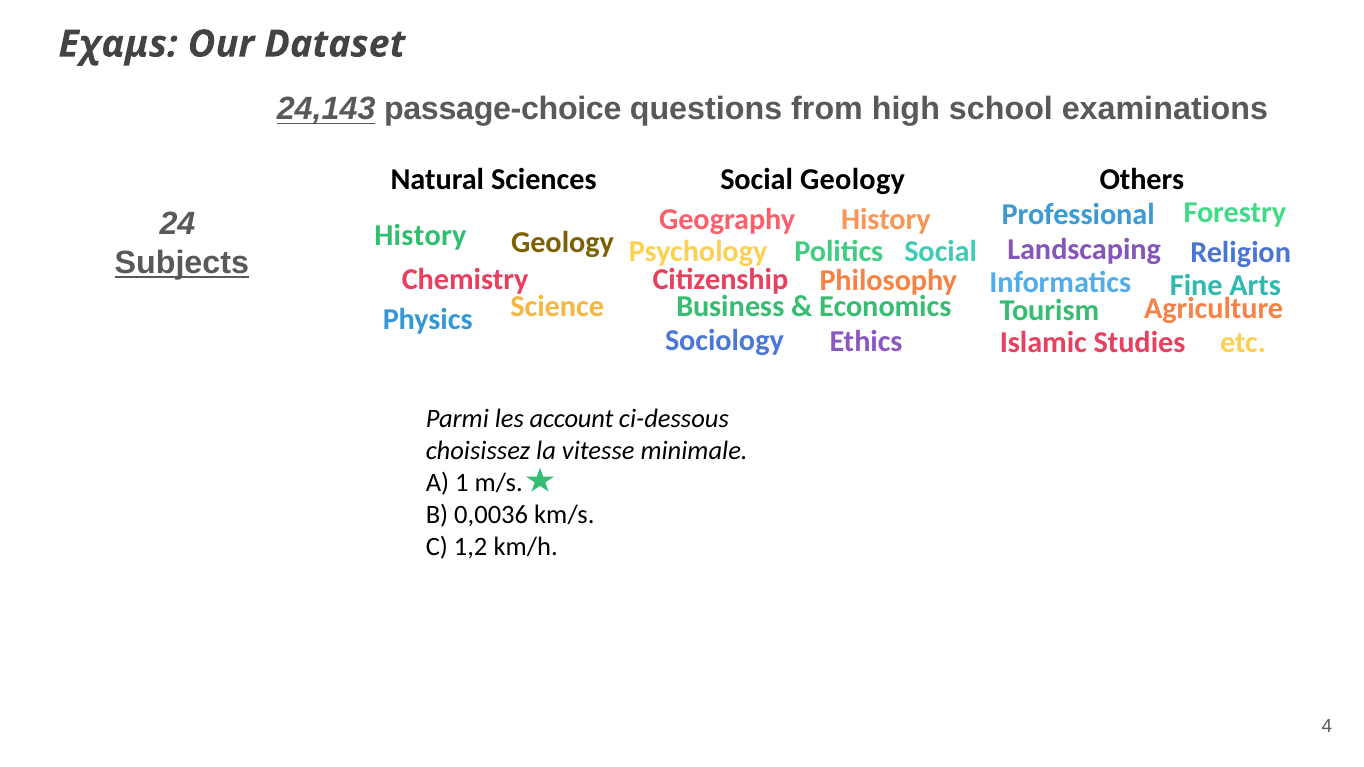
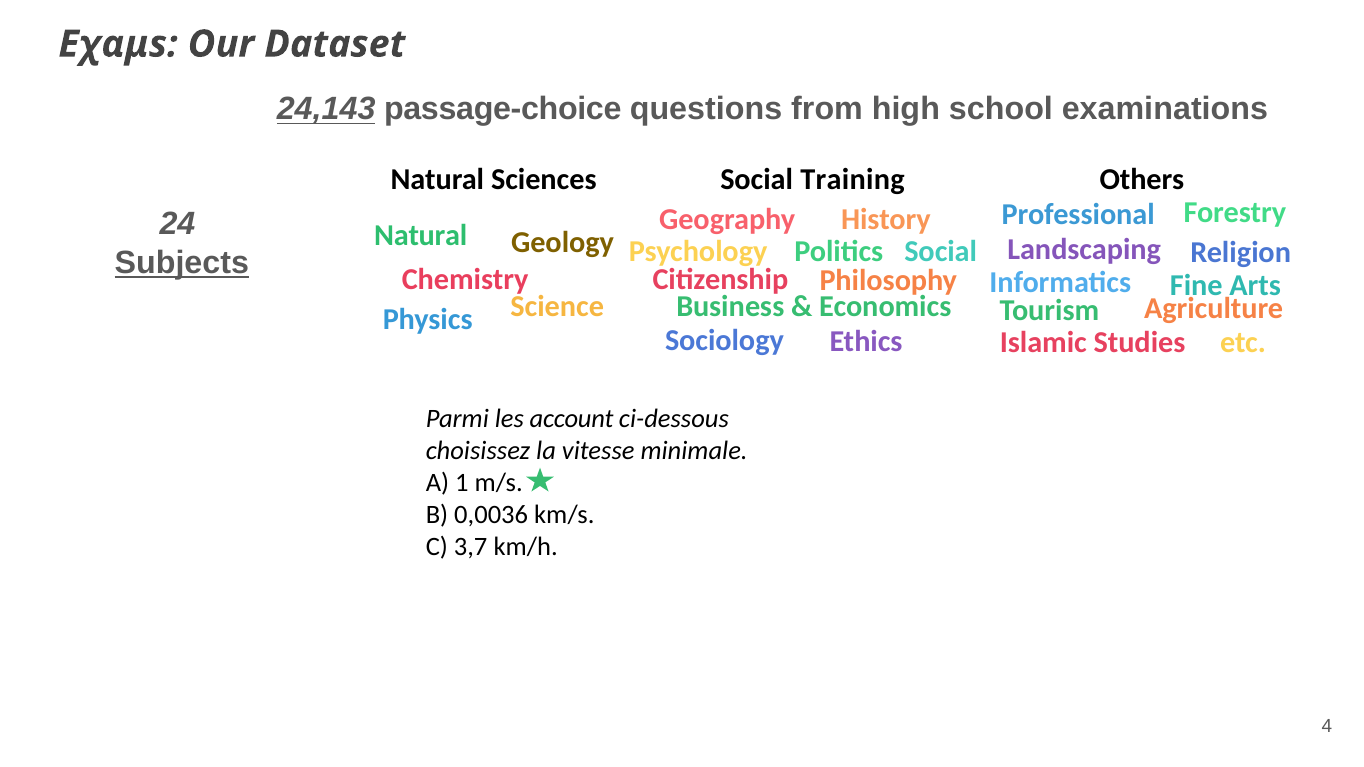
Geology: Geology -> Training (853, 180)
History: History -> Natural (421, 235)
1,2: 1,2 -> 3,7 (471, 546)
